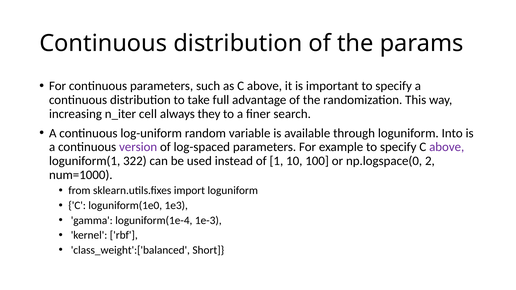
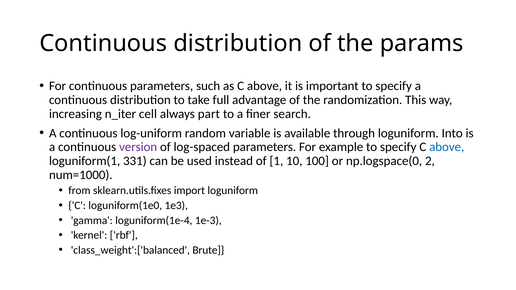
they: they -> part (209, 114)
above colour: purple -> blue (447, 147)
322: 322 -> 331 (135, 161)
Short: Short -> Brute (208, 250)
